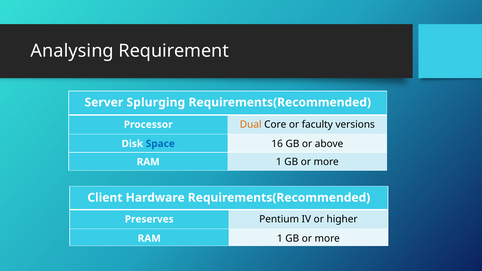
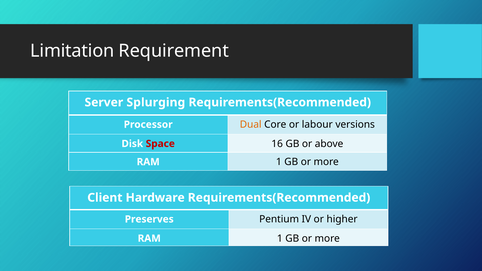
Analysing: Analysing -> Limitation (72, 51)
faculty: faculty -> labour (317, 125)
Space colour: blue -> red (160, 144)
